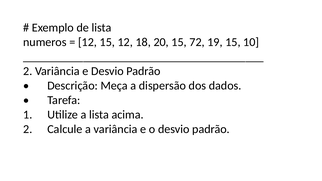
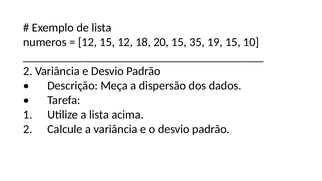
72: 72 -> 35 (197, 42)
